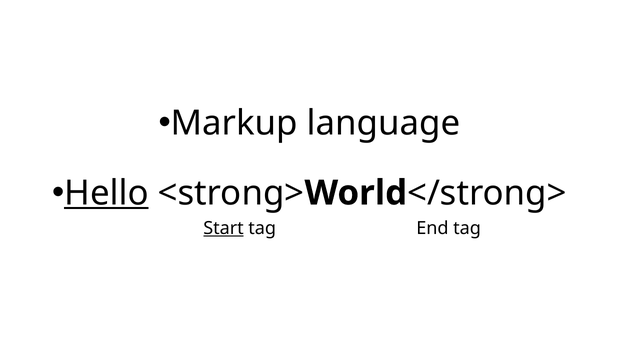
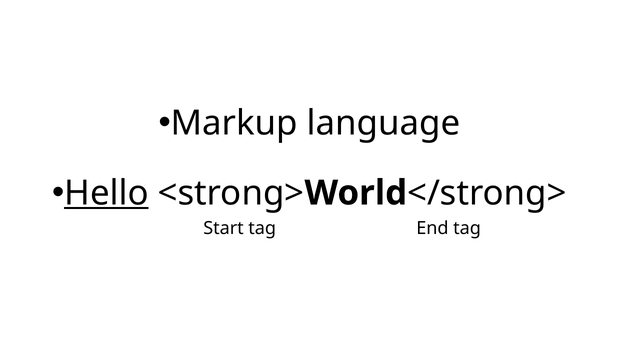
Start underline: present -> none (223, 228)
